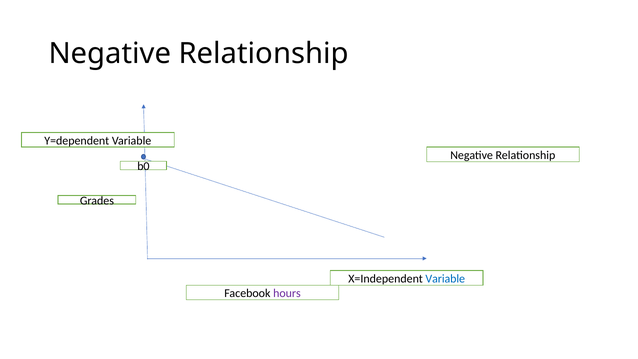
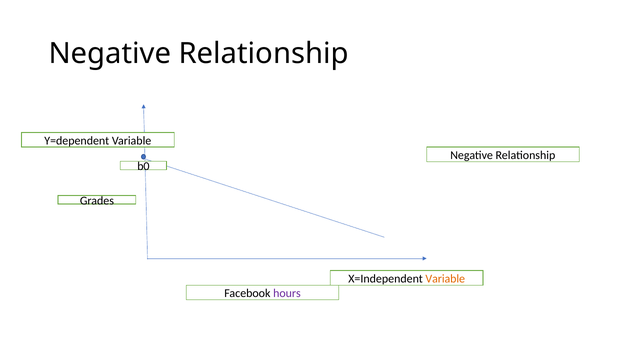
Variable colour: blue -> orange (445, 279)
